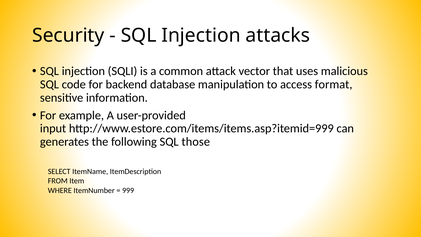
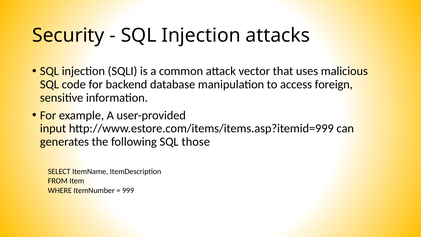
format: format -> foreign (334, 84)
